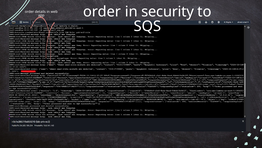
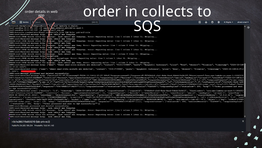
security: security -> collects (167, 12)
